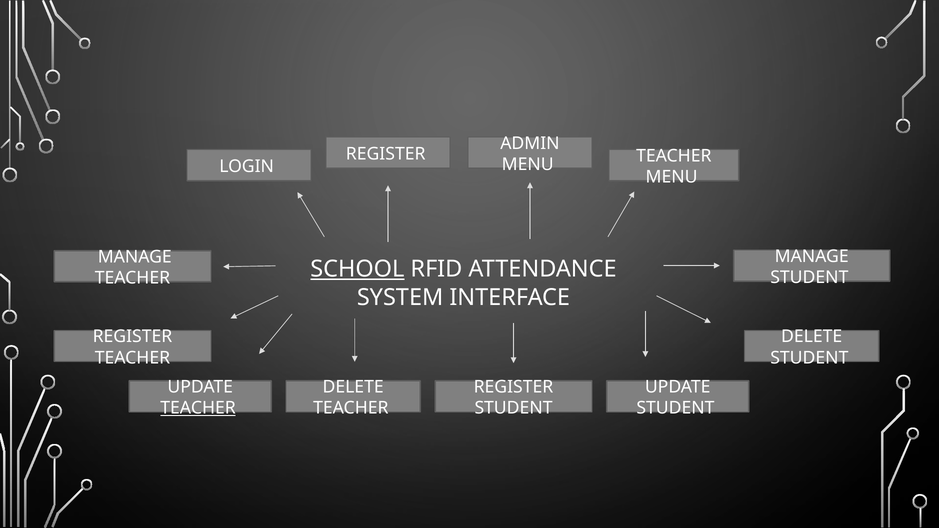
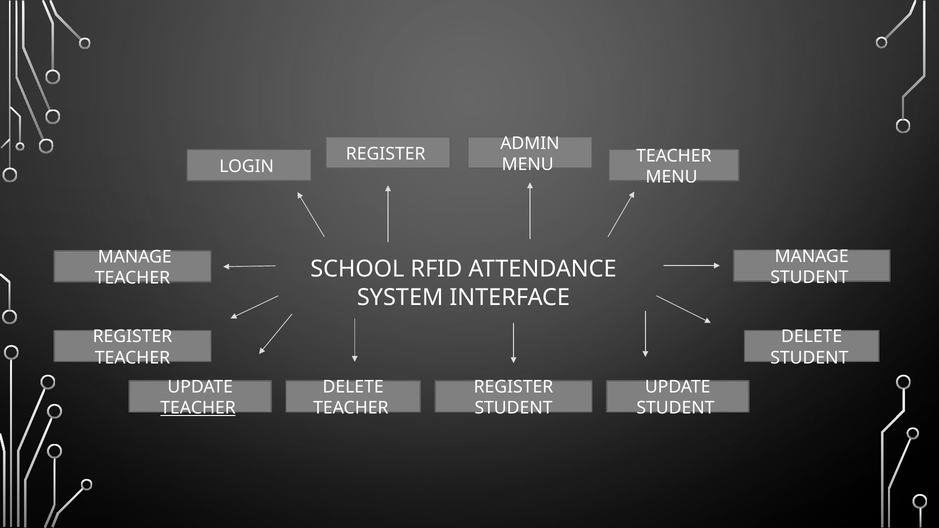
SCHOOL underline: present -> none (357, 269)
